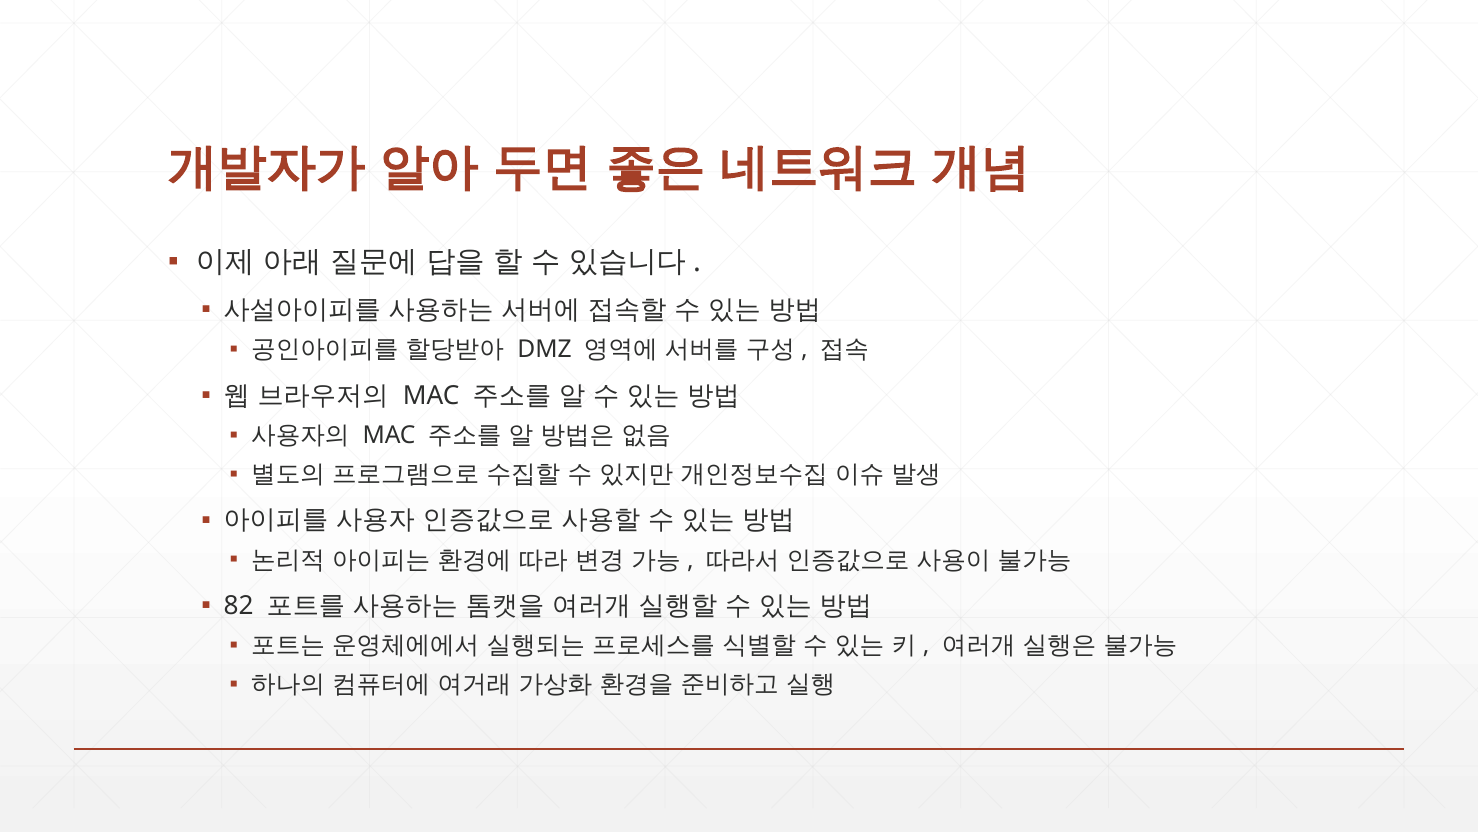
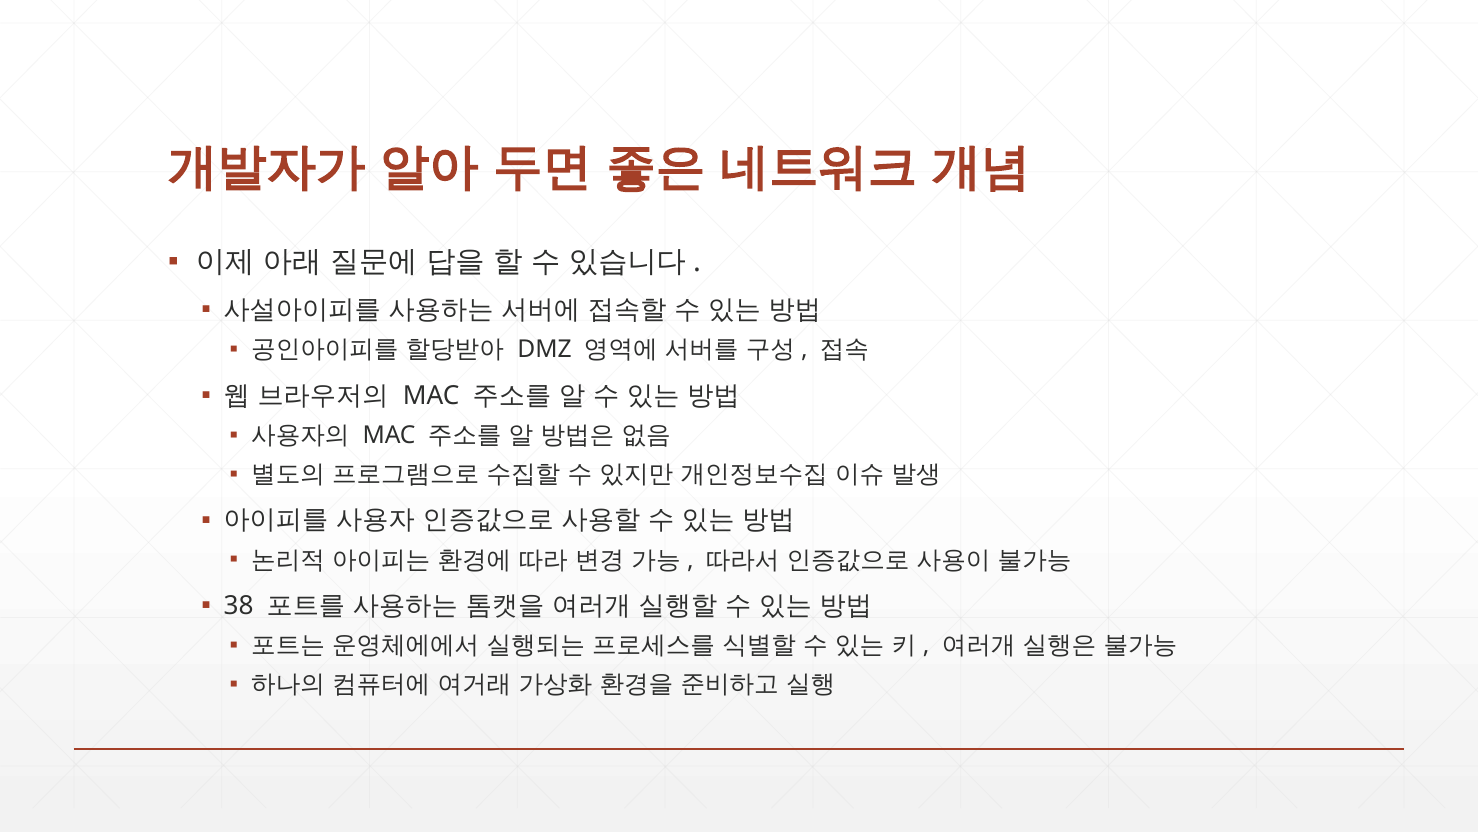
82: 82 -> 38 (239, 605)
